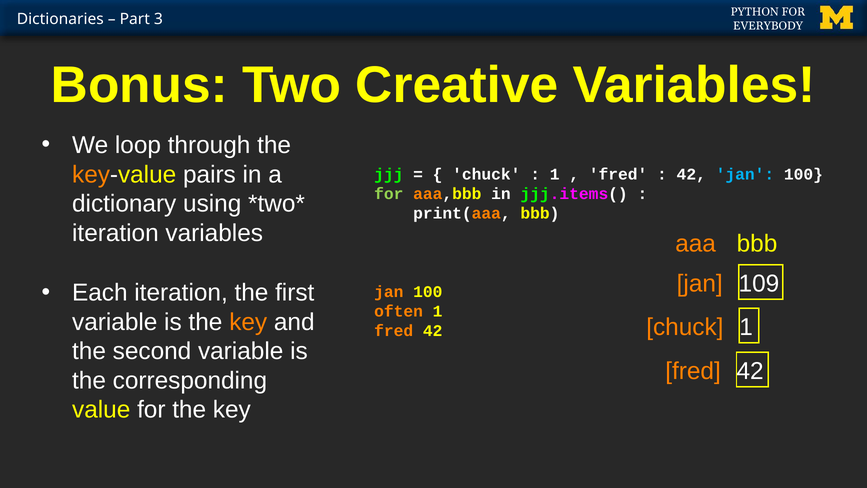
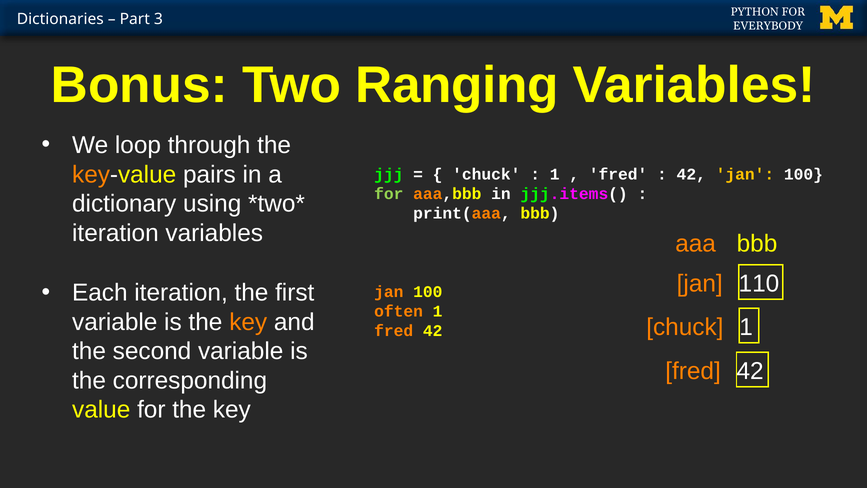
Creative: Creative -> Ranging (457, 85)
jan colour: light blue -> yellow (745, 174)
109: 109 -> 110 (759, 284)
